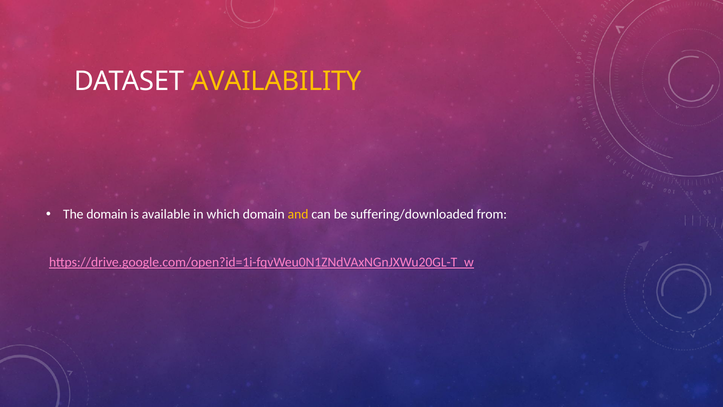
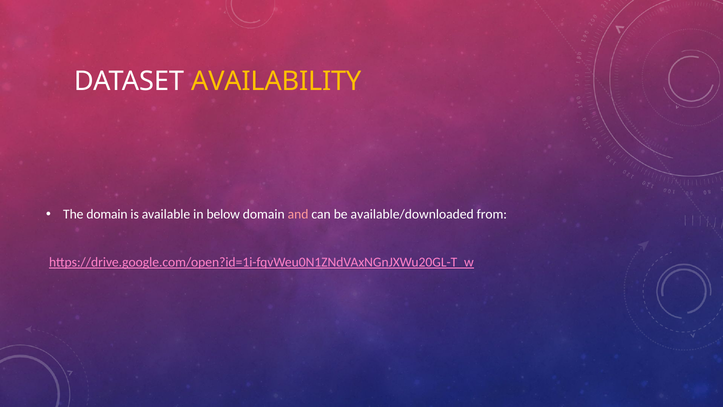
which: which -> below (223, 214)
and colour: yellow -> pink (298, 214)
suffering/downloaded: suffering/downloaded -> available/downloaded (412, 214)
